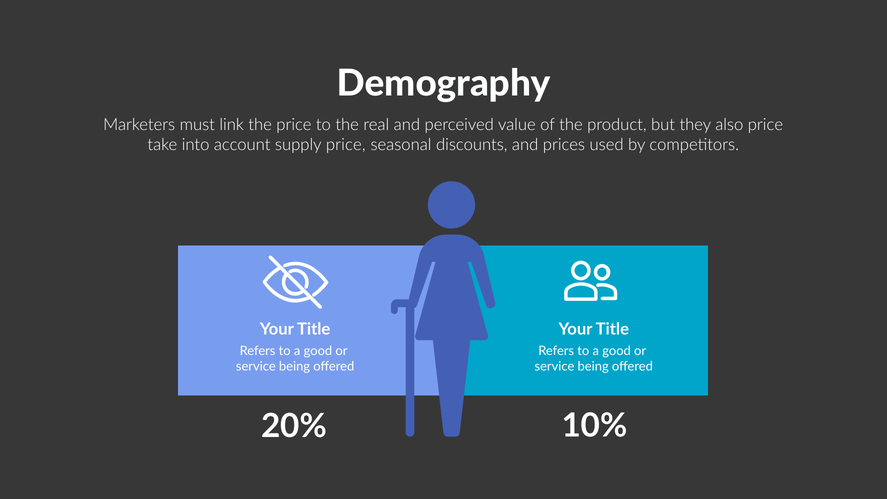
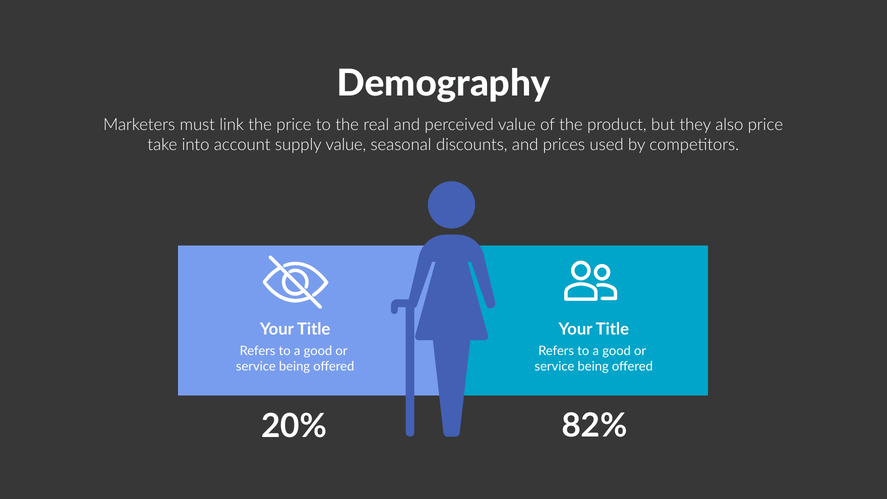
supply price: price -> value (346, 145)
10%: 10% -> 82% (595, 426)
